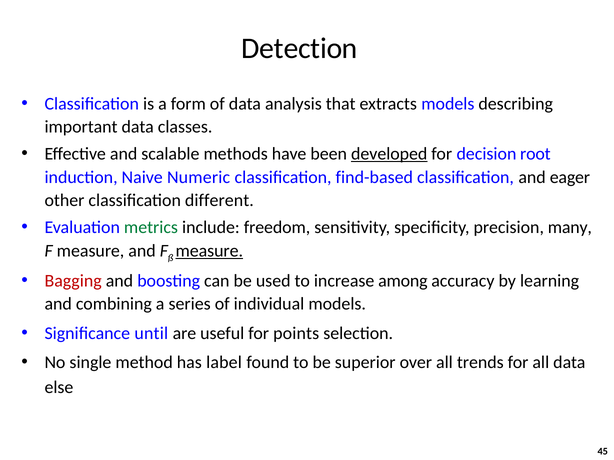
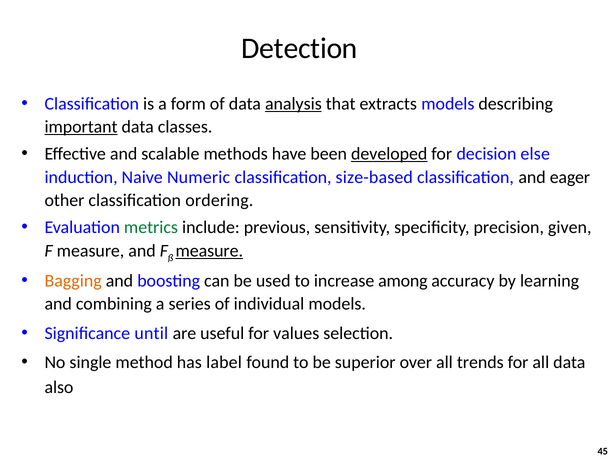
analysis underline: none -> present (293, 104)
important underline: none -> present (81, 127)
root: root -> else (535, 154)
find-based: find-based -> size-based (374, 177)
different: different -> ordering (219, 201)
freedom: freedom -> previous (277, 228)
many: many -> given (570, 228)
Bagging colour: red -> orange (73, 281)
points: points -> values (296, 333)
else: else -> also (59, 388)
